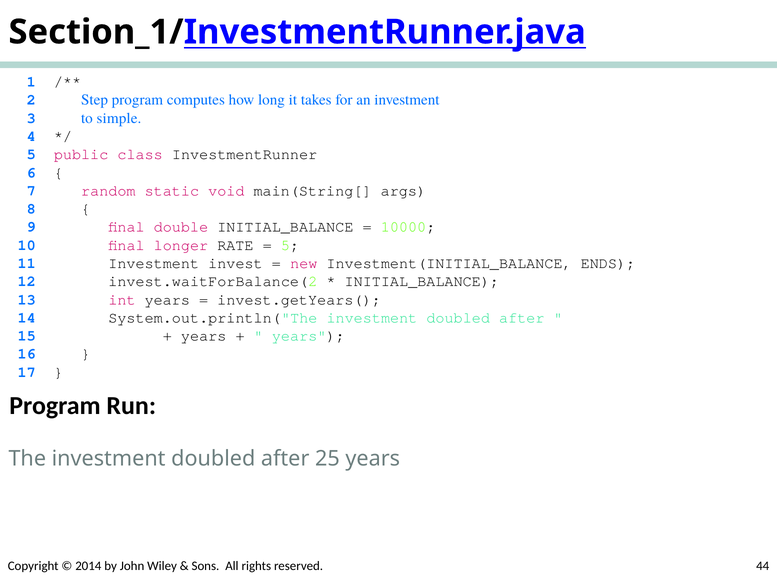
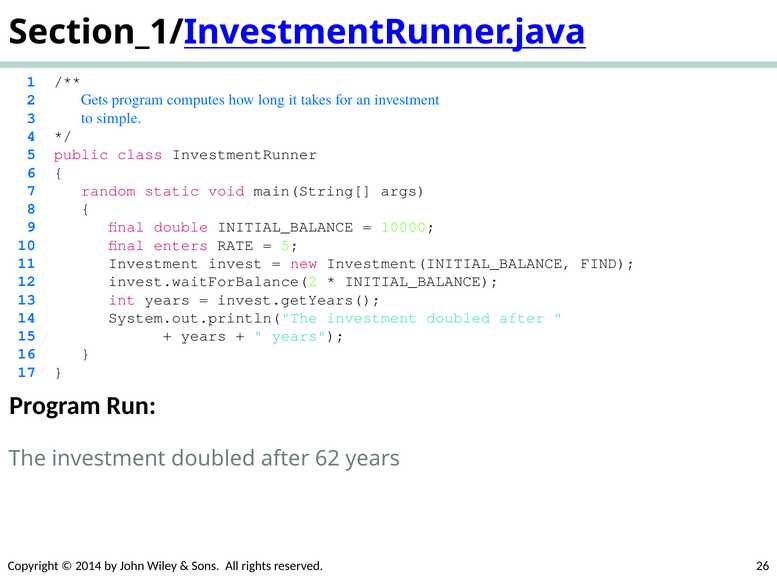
Step: Step -> Gets (95, 100)
longer: longer -> enters (181, 245)
ENDS: ENDS -> FIND (608, 263)
25: 25 -> 62 (327, 458)
44: 44 -> 26 (763, 566)
